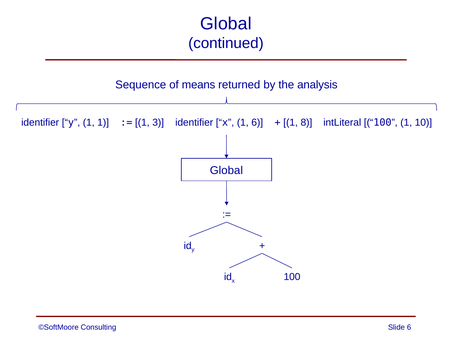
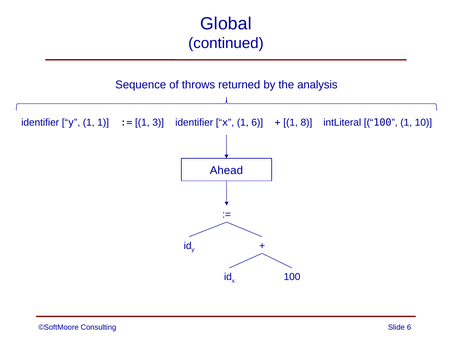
means: means -> throws (198, 85)
Global: Global -> Ahead (226, 170)
